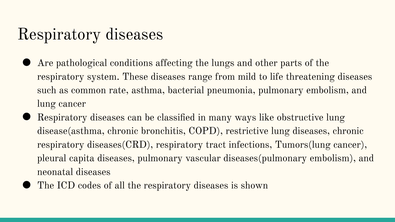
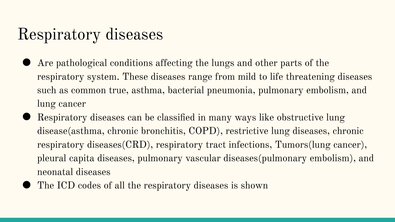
rate: rate -> true (119, 90)
